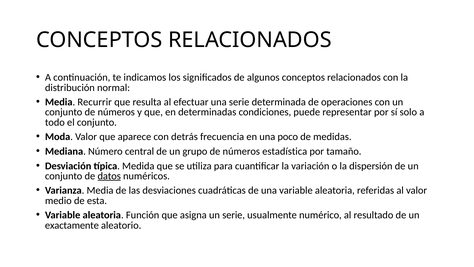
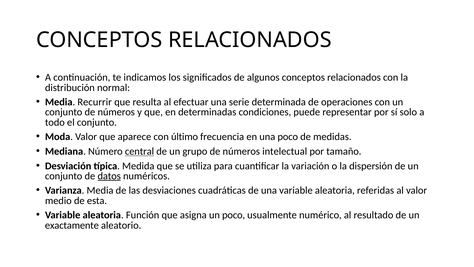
detrás: detrás -> último (185, 137)
central underline: none -> present (139, 151)
estadística: estadística -> intelectual (285, 151)
un serie: serie -> poco (234, 215)
